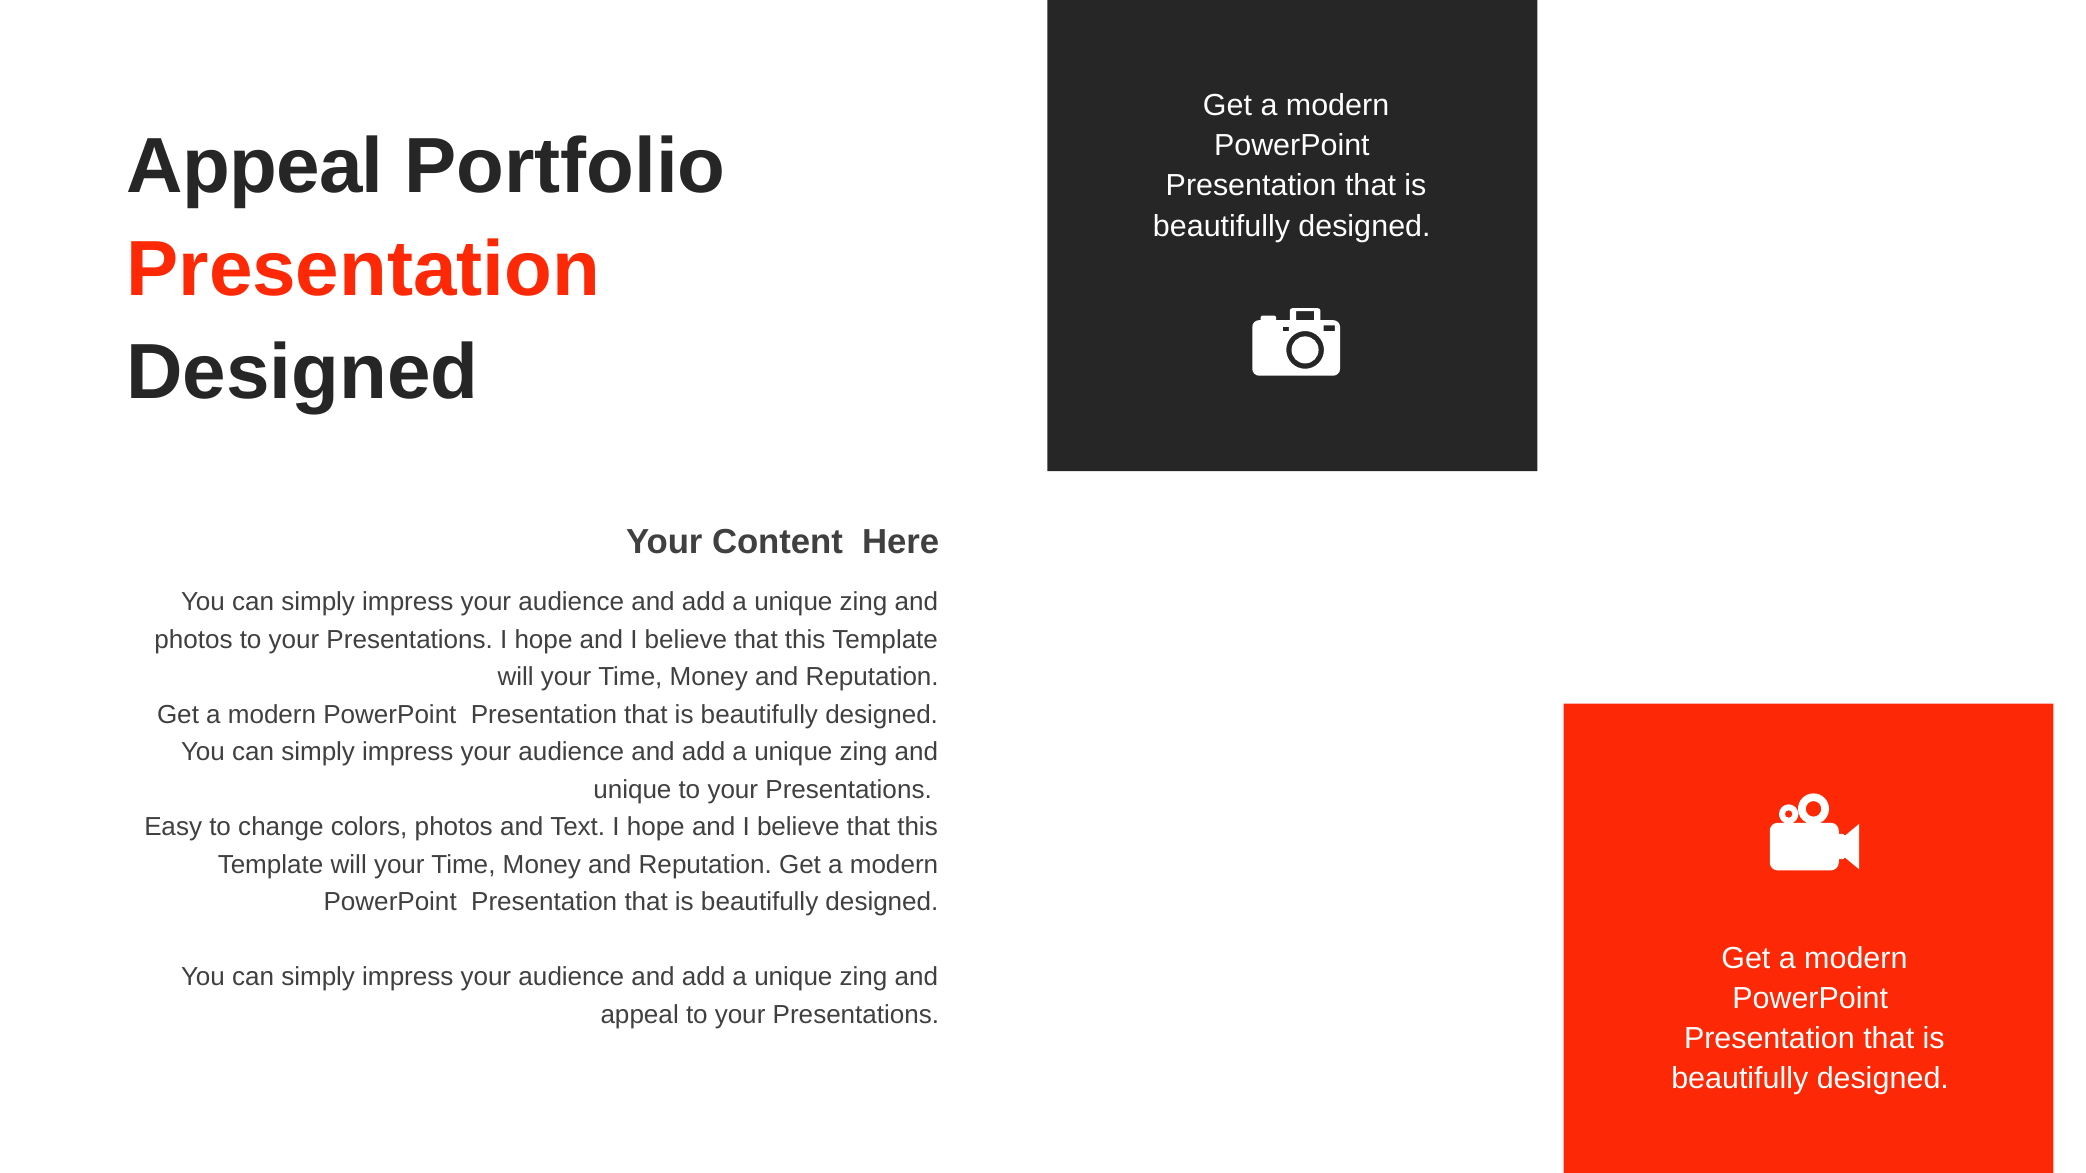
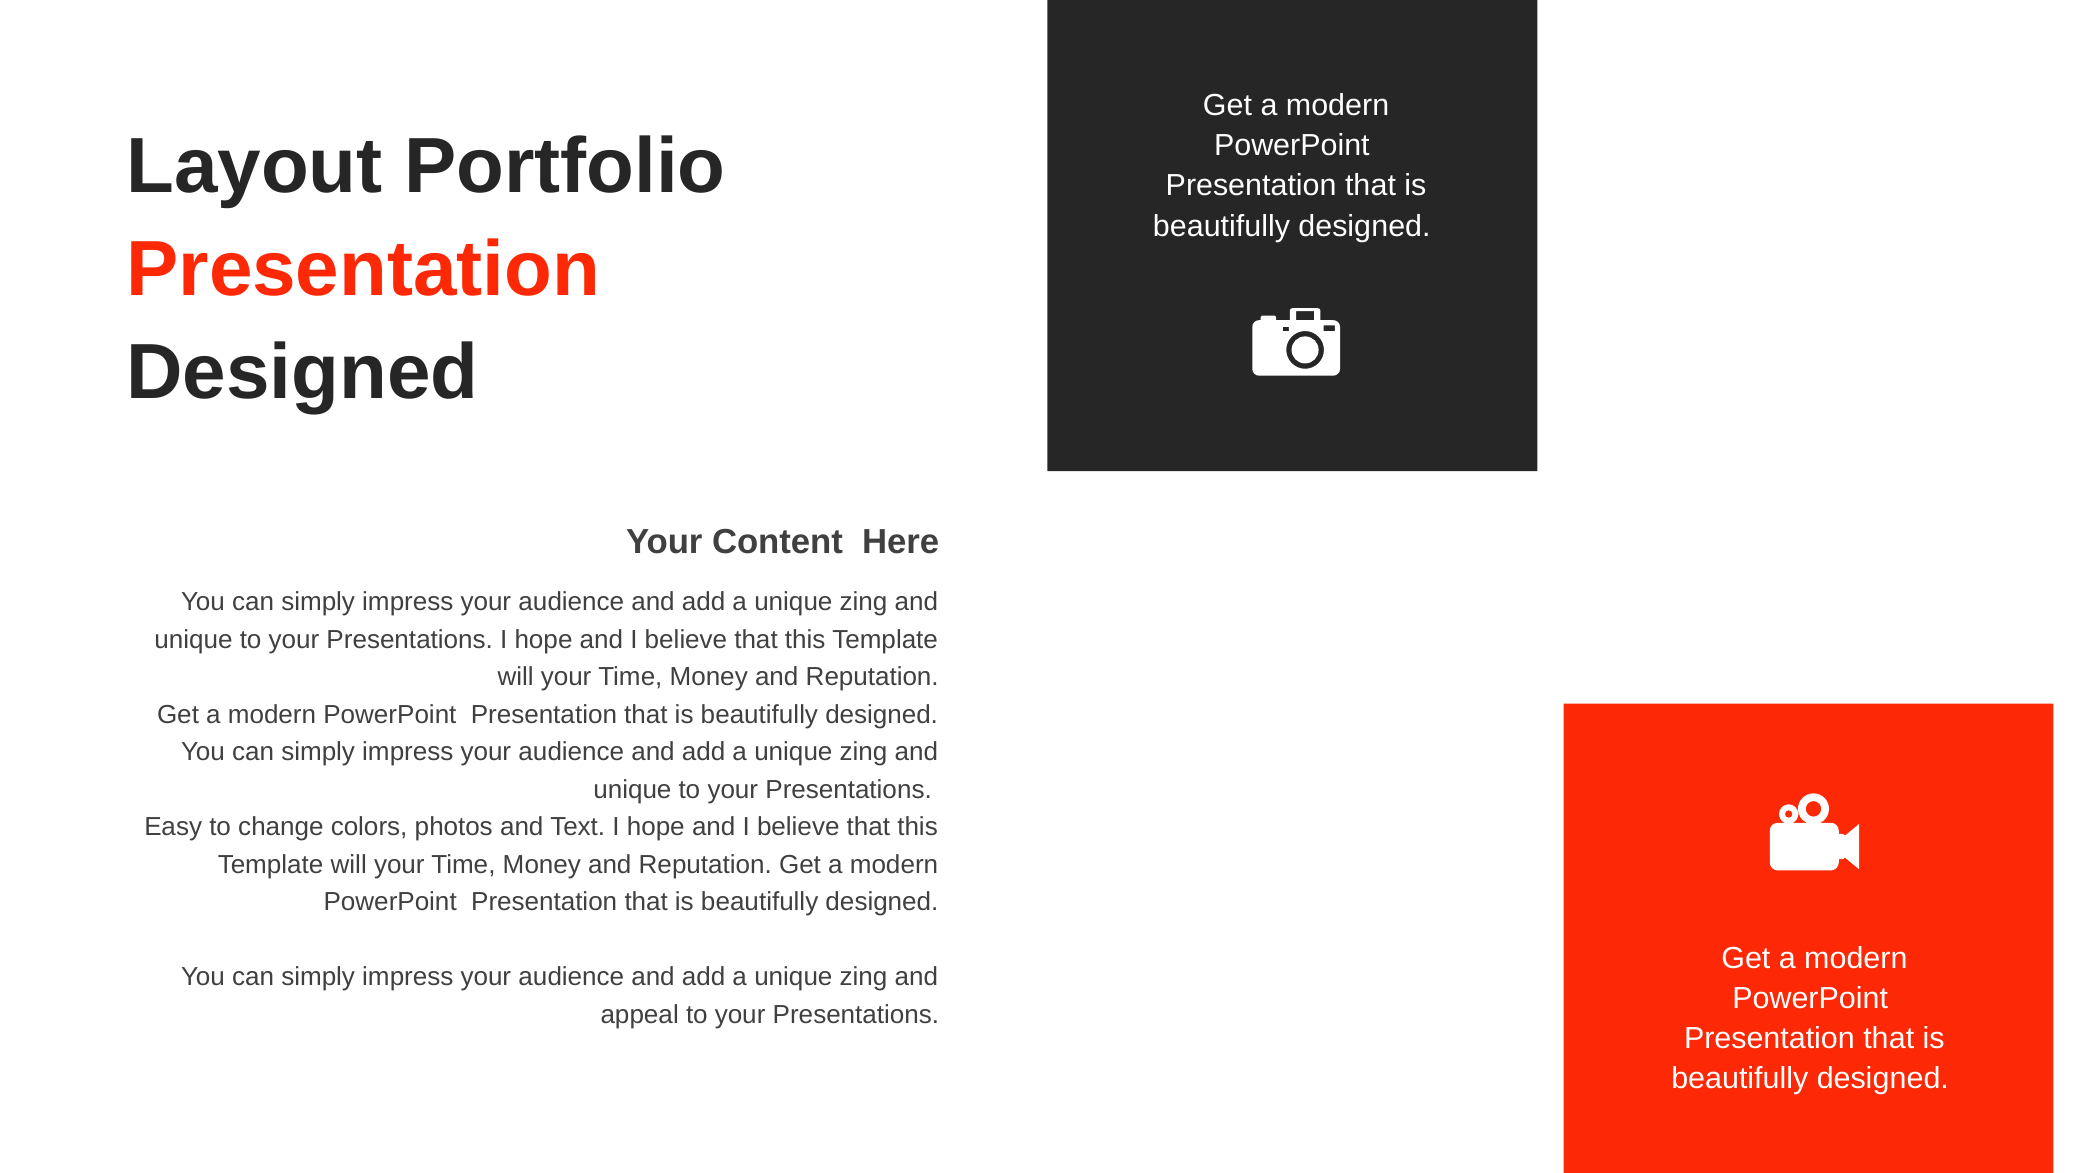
Appeal: Appeal -> Layout (255, 166)
photos: photos -> unique (194, 640)
